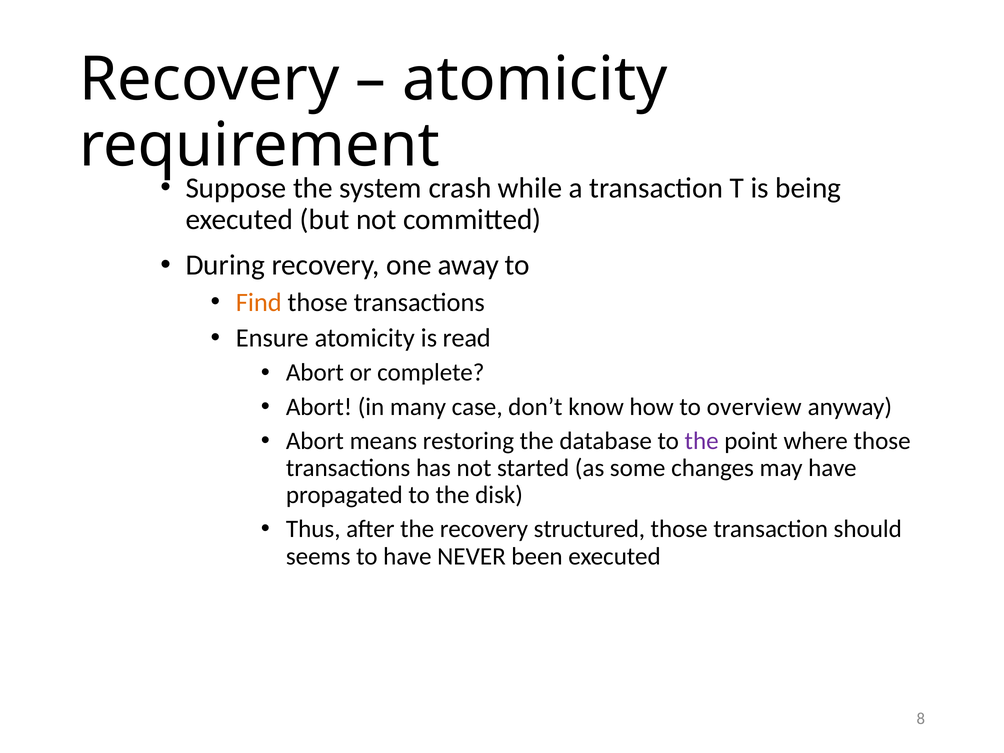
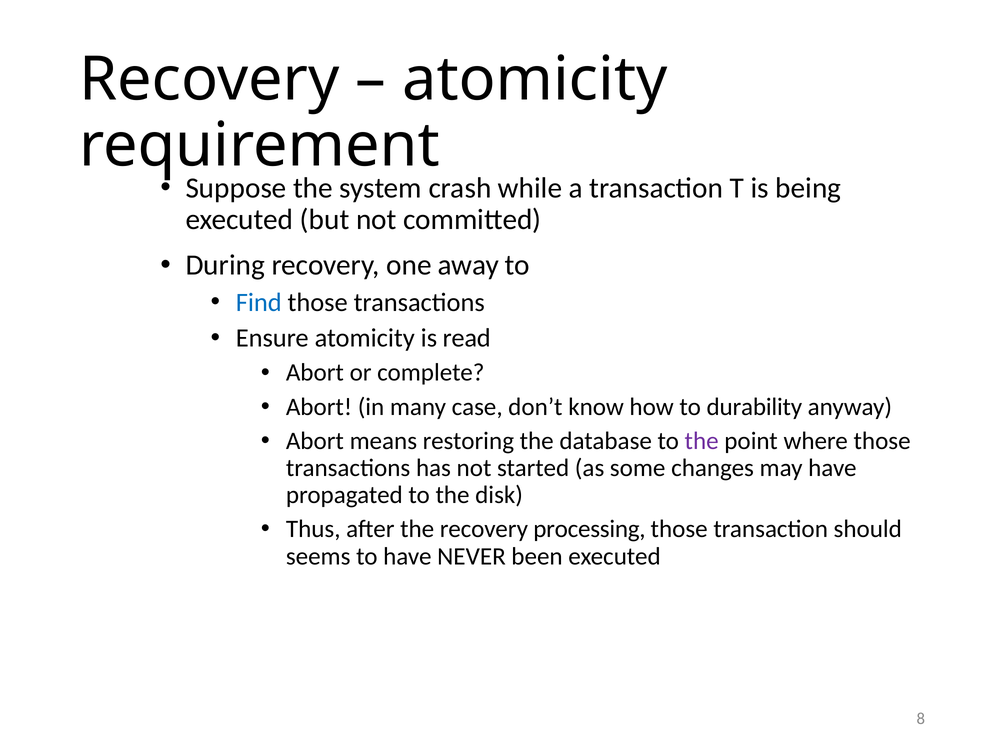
Find colour: orange -> blue (259, 302)
overview: overview -> durability (754, 407)
structured: structured -> processing (589, 529)
